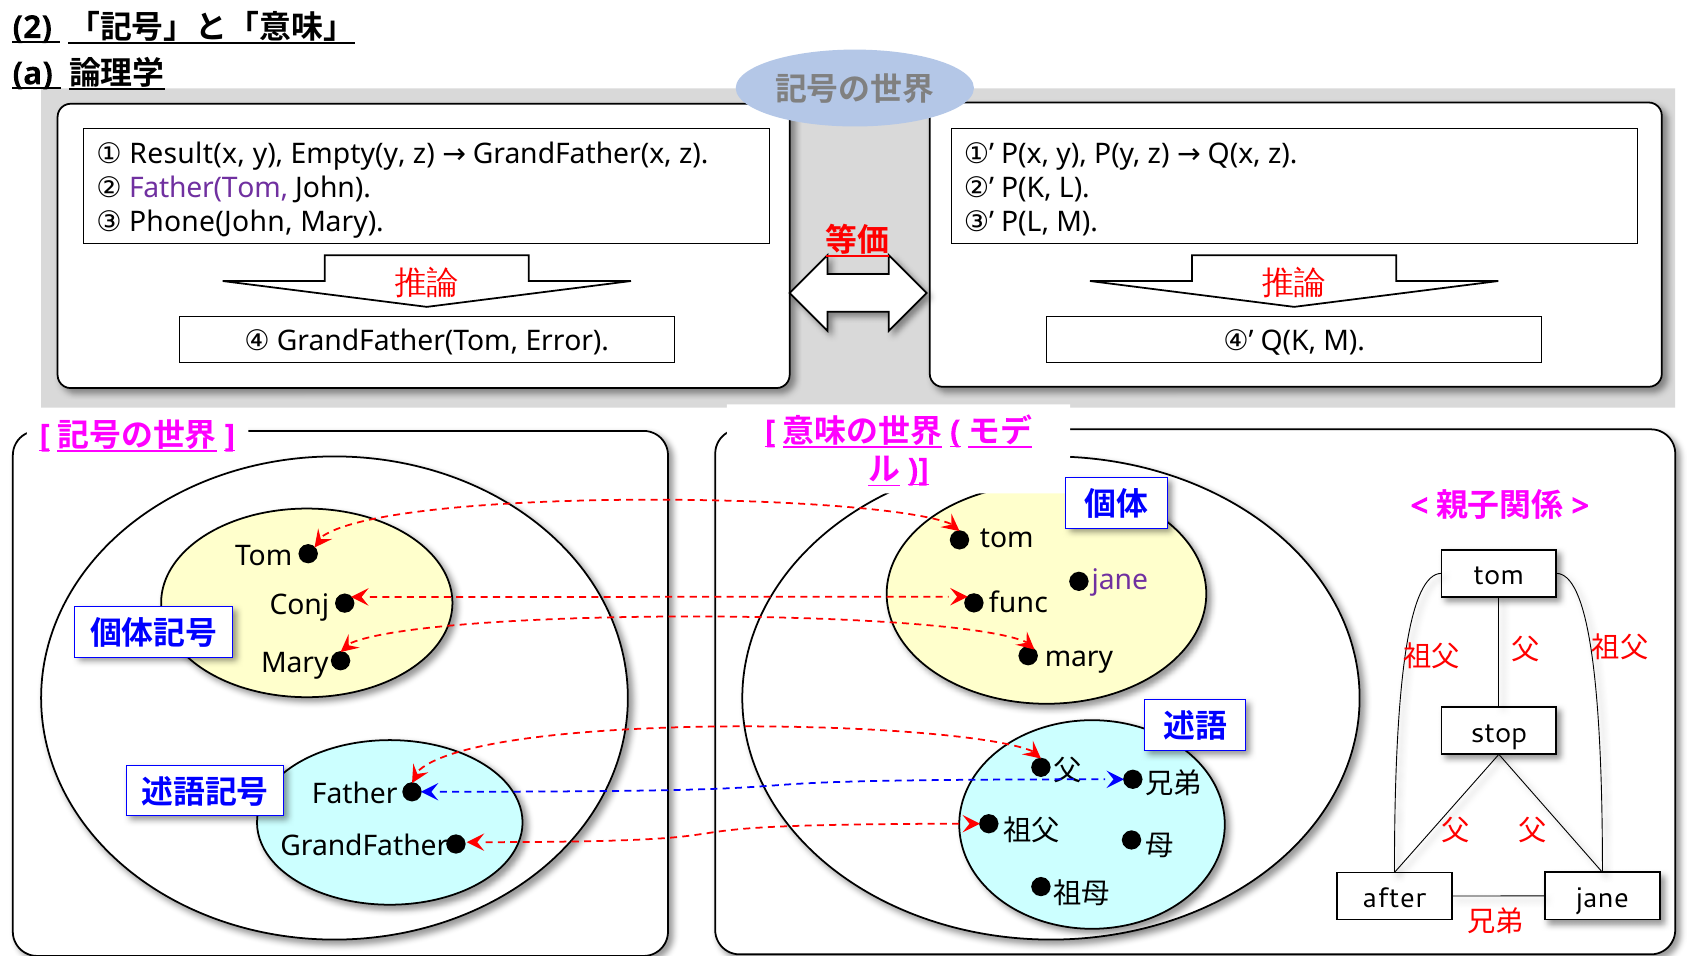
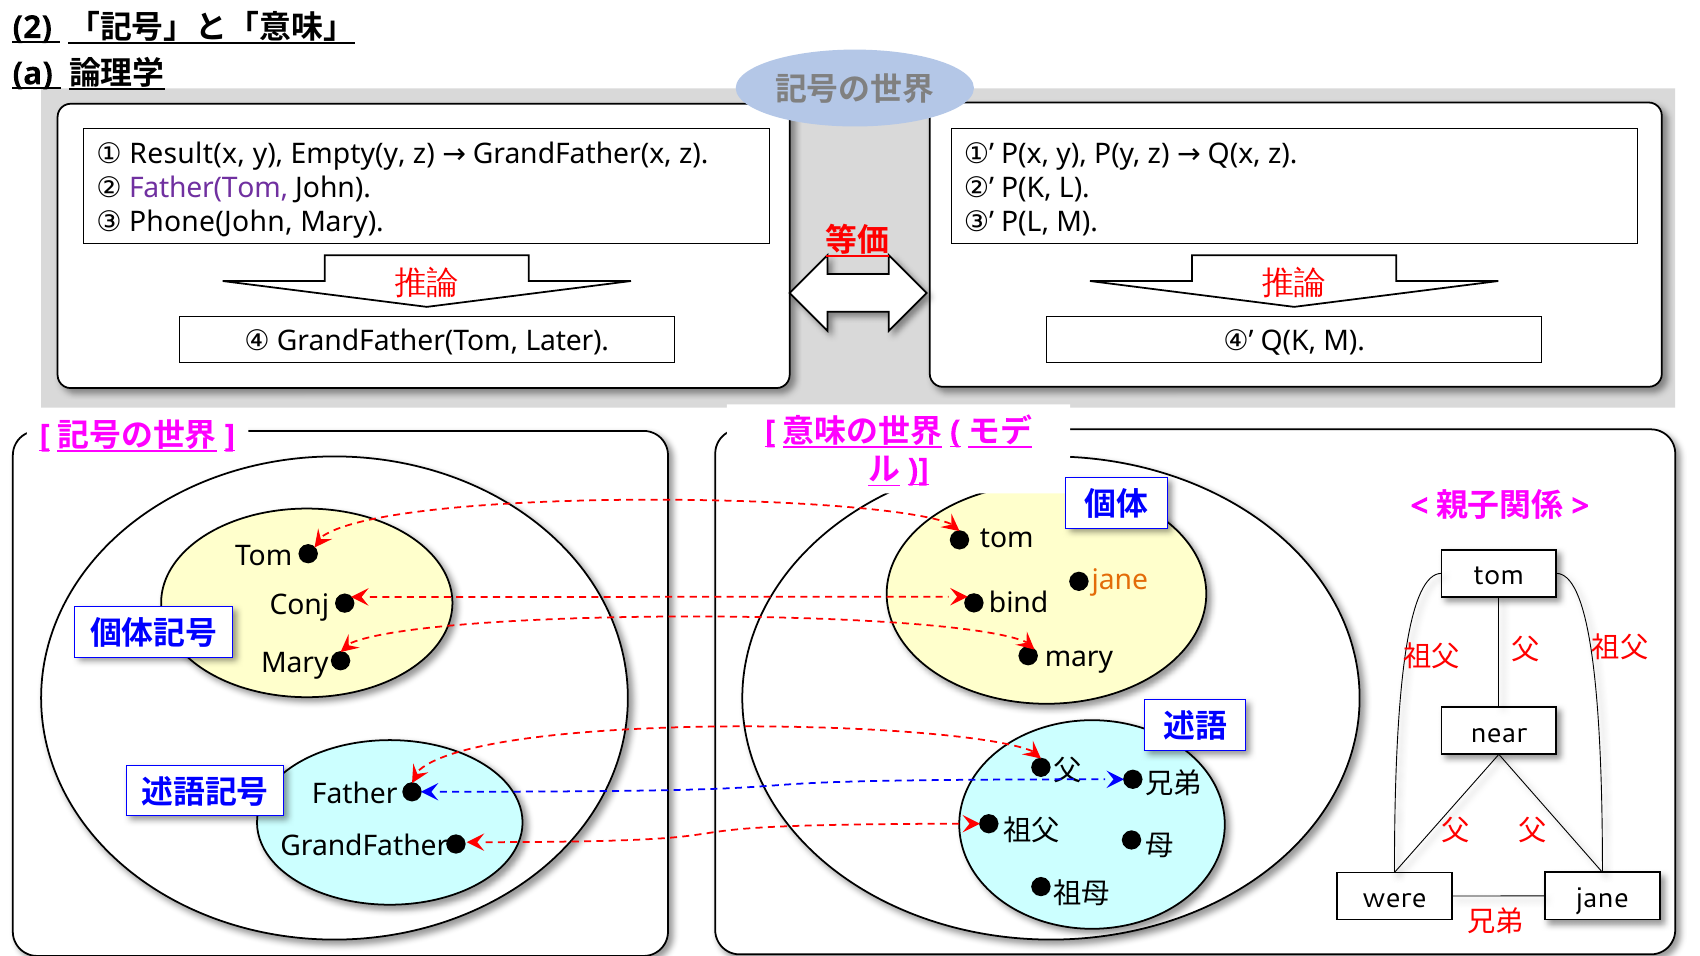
Error: Error -> Later (567, 342)
jane colour: purple -> orange (1120, 580)
func: func -> bind (1019, 603)
stop: stop -> near (1499, 733)
after: after -> were (1395, 898)
